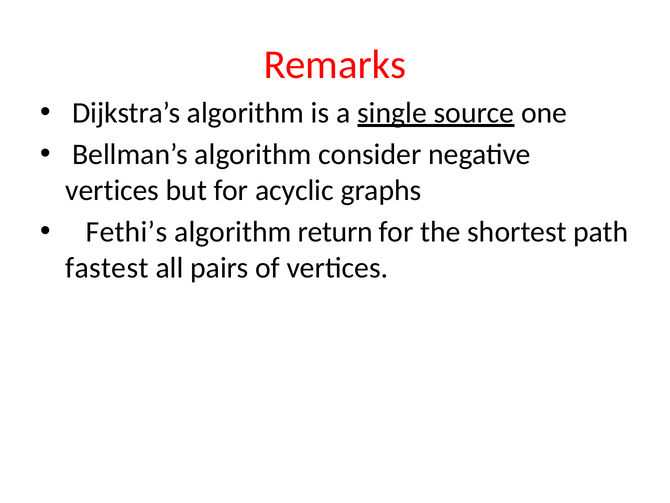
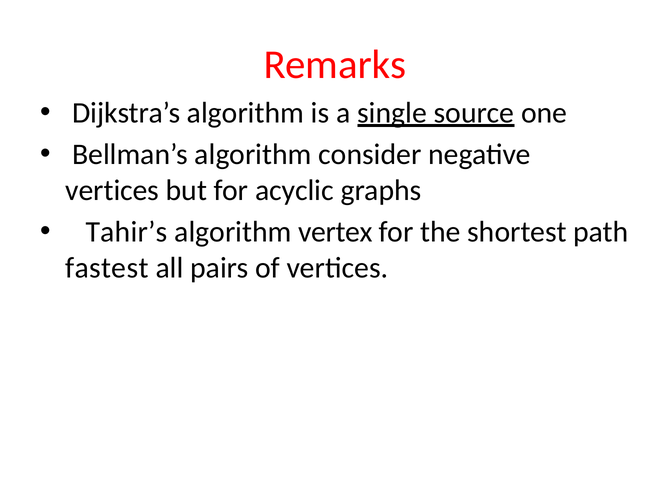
Fethi’s: Fethi’s -> Tahir’s (126, 232)
return: return -> vertex (335, 232)
